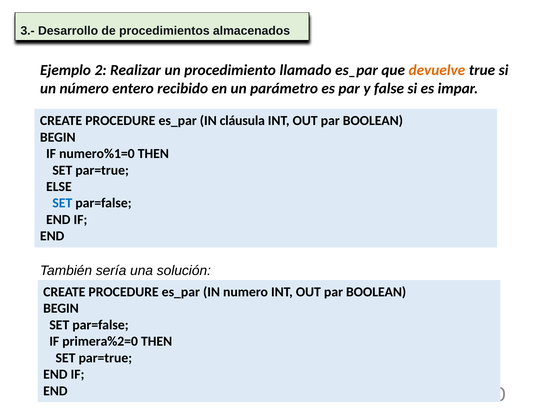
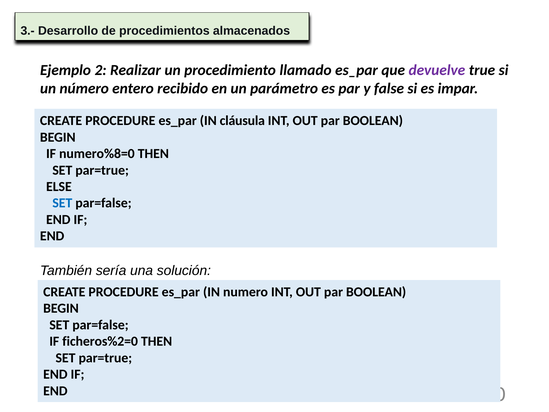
devuelve colour: orange -> purple (437, 70)
numero%1=0: numero%1=0 -> numero%8=0 (97, 154)
primera%2=0: primera%2=0 -> ficheros%2=0 (100, 341)
